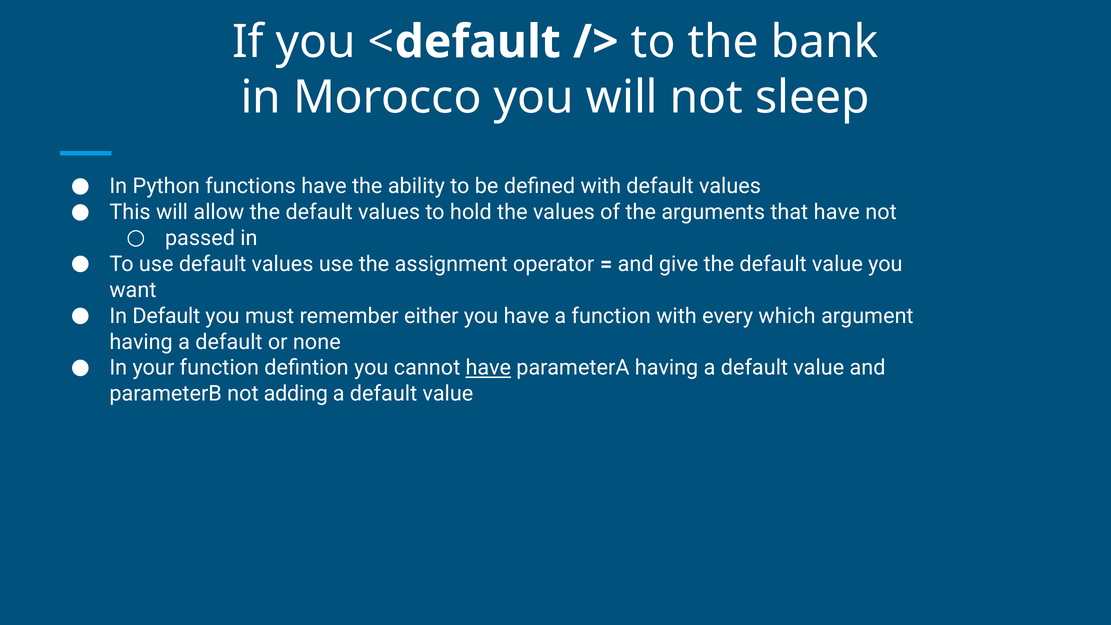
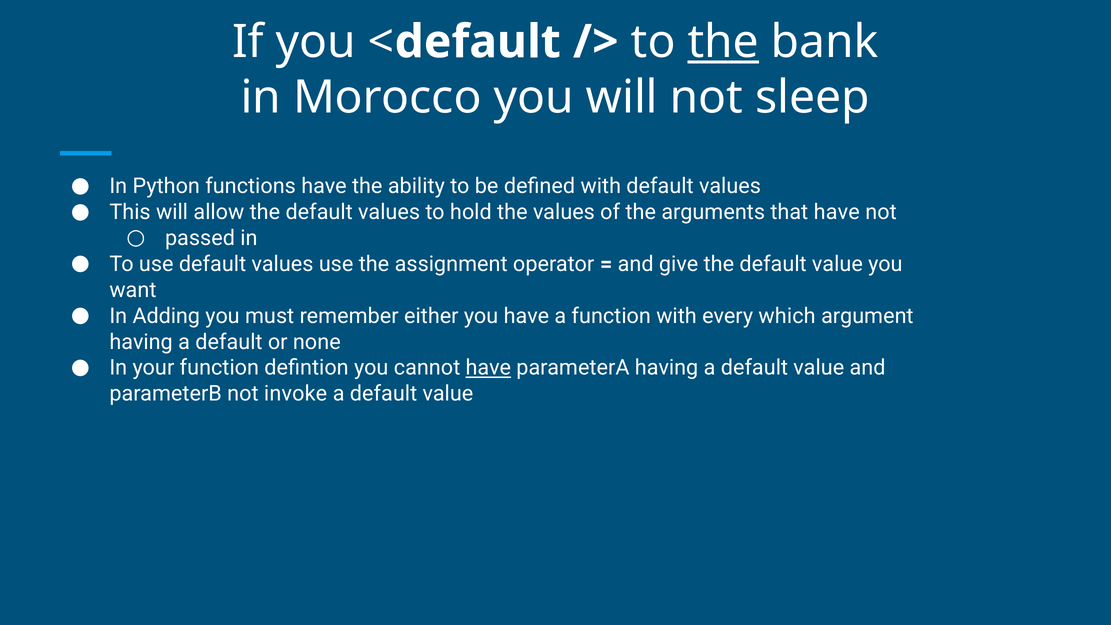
the underline: none -> present (723, 42)
In Default: Default -> Adding (166, 316)
adding: adding -> invoke (296, 394)
